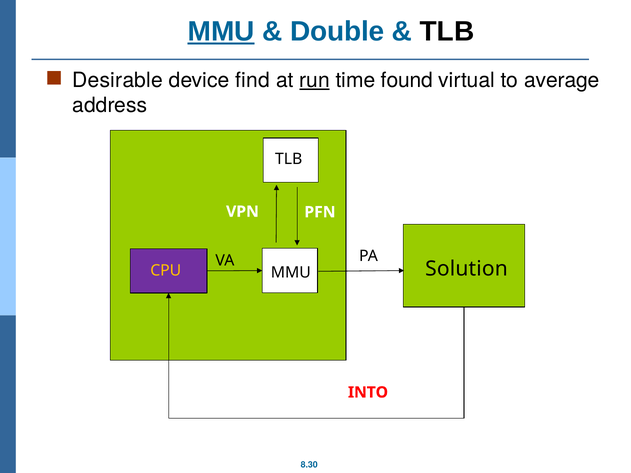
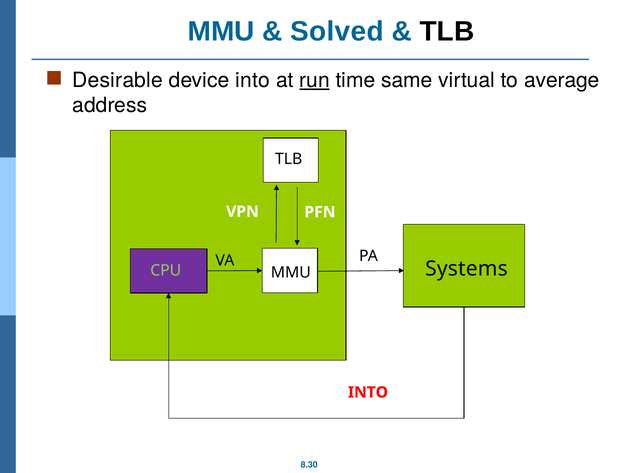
MMU underline: present -> none (221, 31)
Double: Double -> Solved (337, 31)
device find: find -> into (253, 80)
found: found -> same (407, 80)
CPU colour: yellow -> light green (166, 271)
Solution: Solution -> Systems (466, 269)
